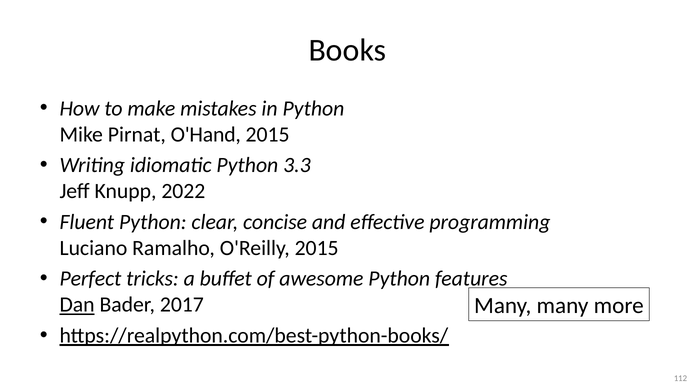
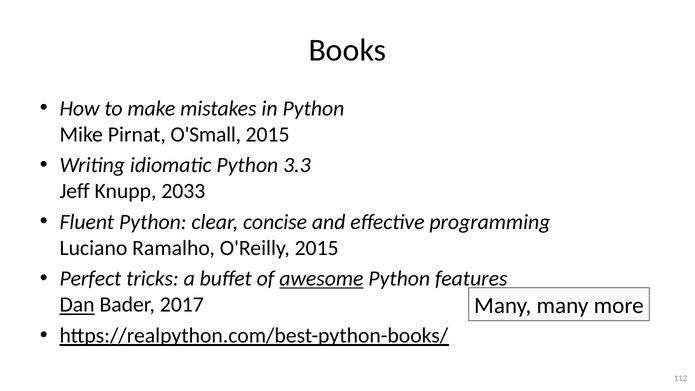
O'Hand: O'Hand -> O'Small (206, 134)
2022: 2022 -> 2033 (183, 191)
awesome underline: none -> present (321, 279)
